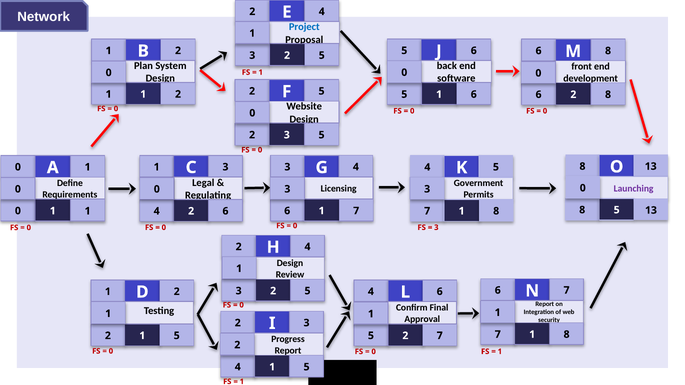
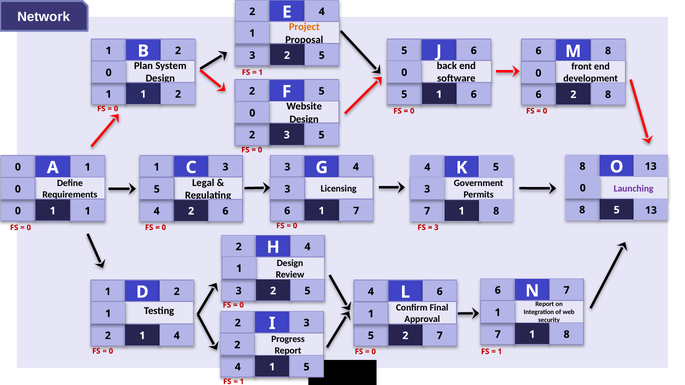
Project colour: blue -> orange (304, 27)
0: 0 -> 5 (157, 189)
2 1 5: 5 -> 4 (177, 336)
